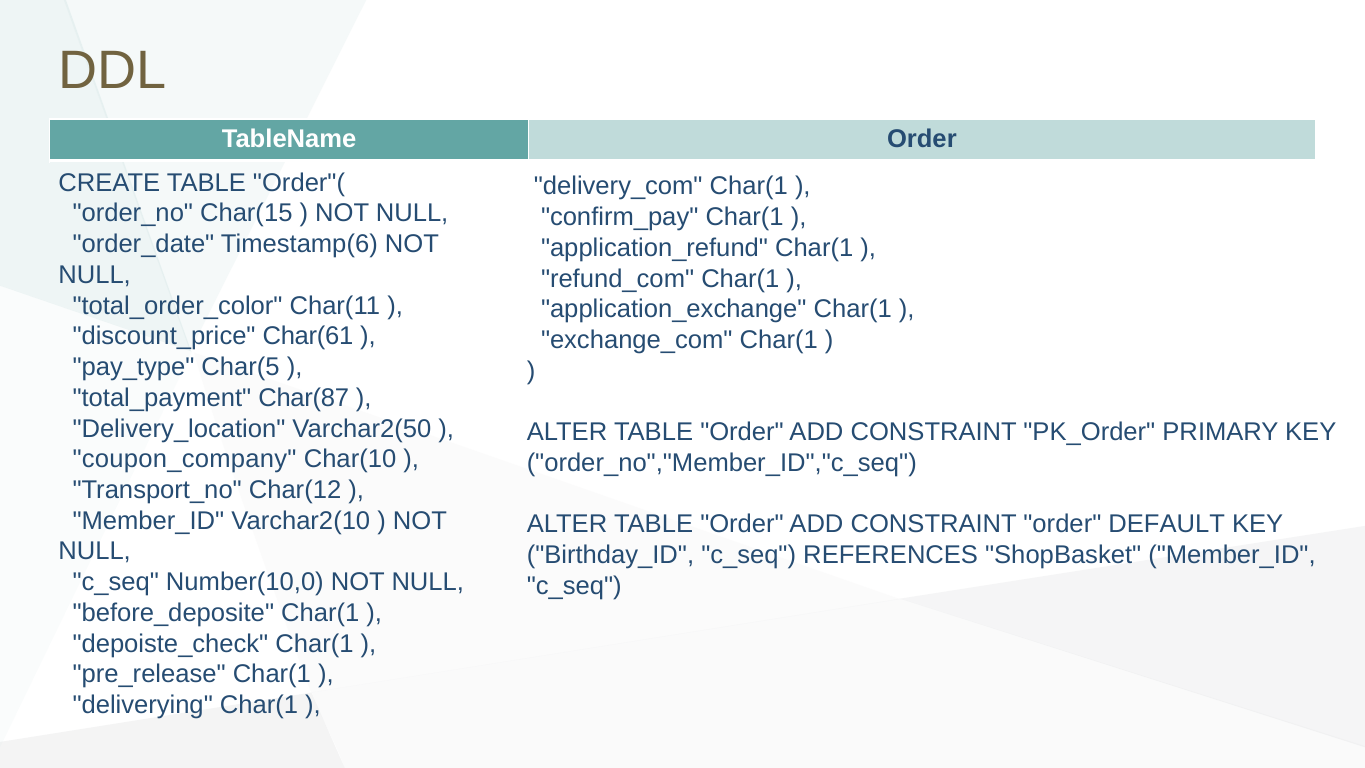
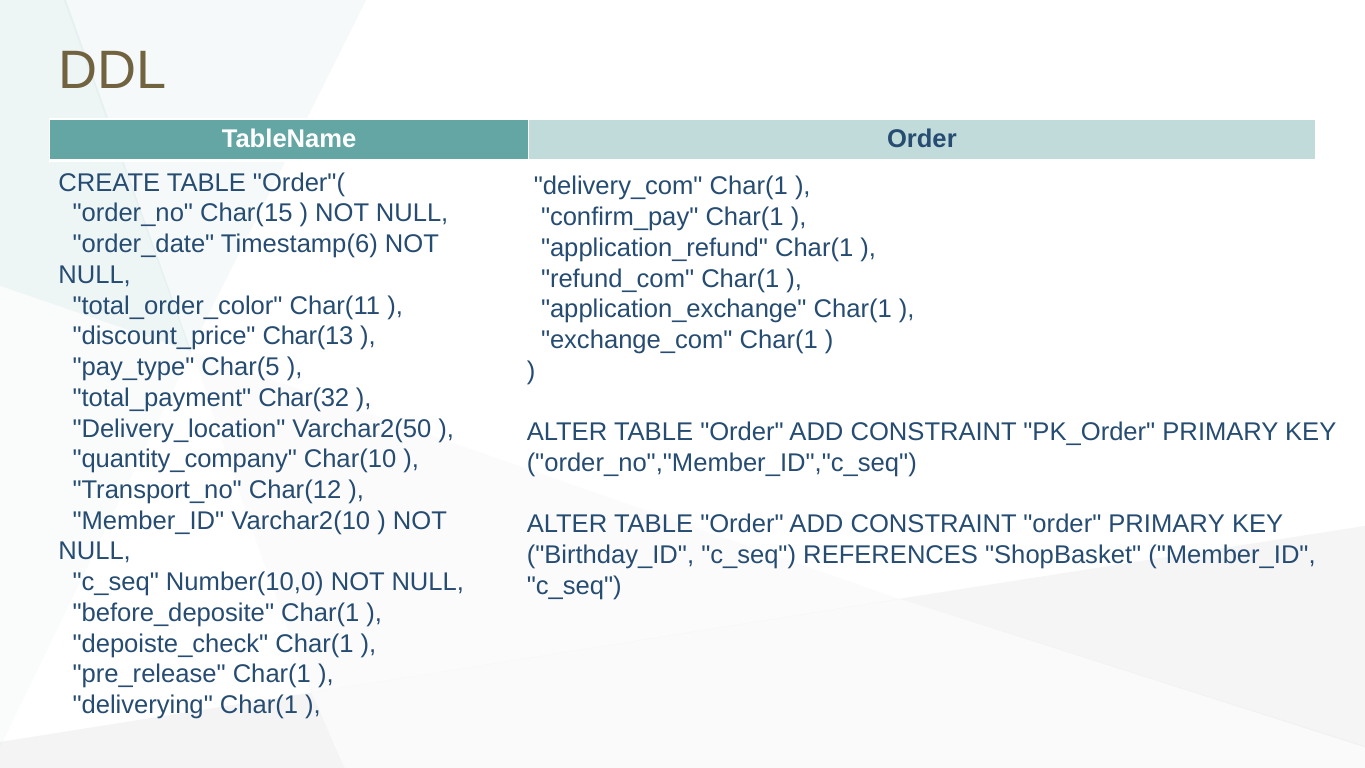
Char(61: Char(61 -> Char(13 (308, 336)
Char(87: Char(87 -> Char(32 (304, 398)
coupon_company: coupon_company -> quantity_company (185, 459)
order DEFAULT: DEFAULT -> PRIMARY (1167, 524)
